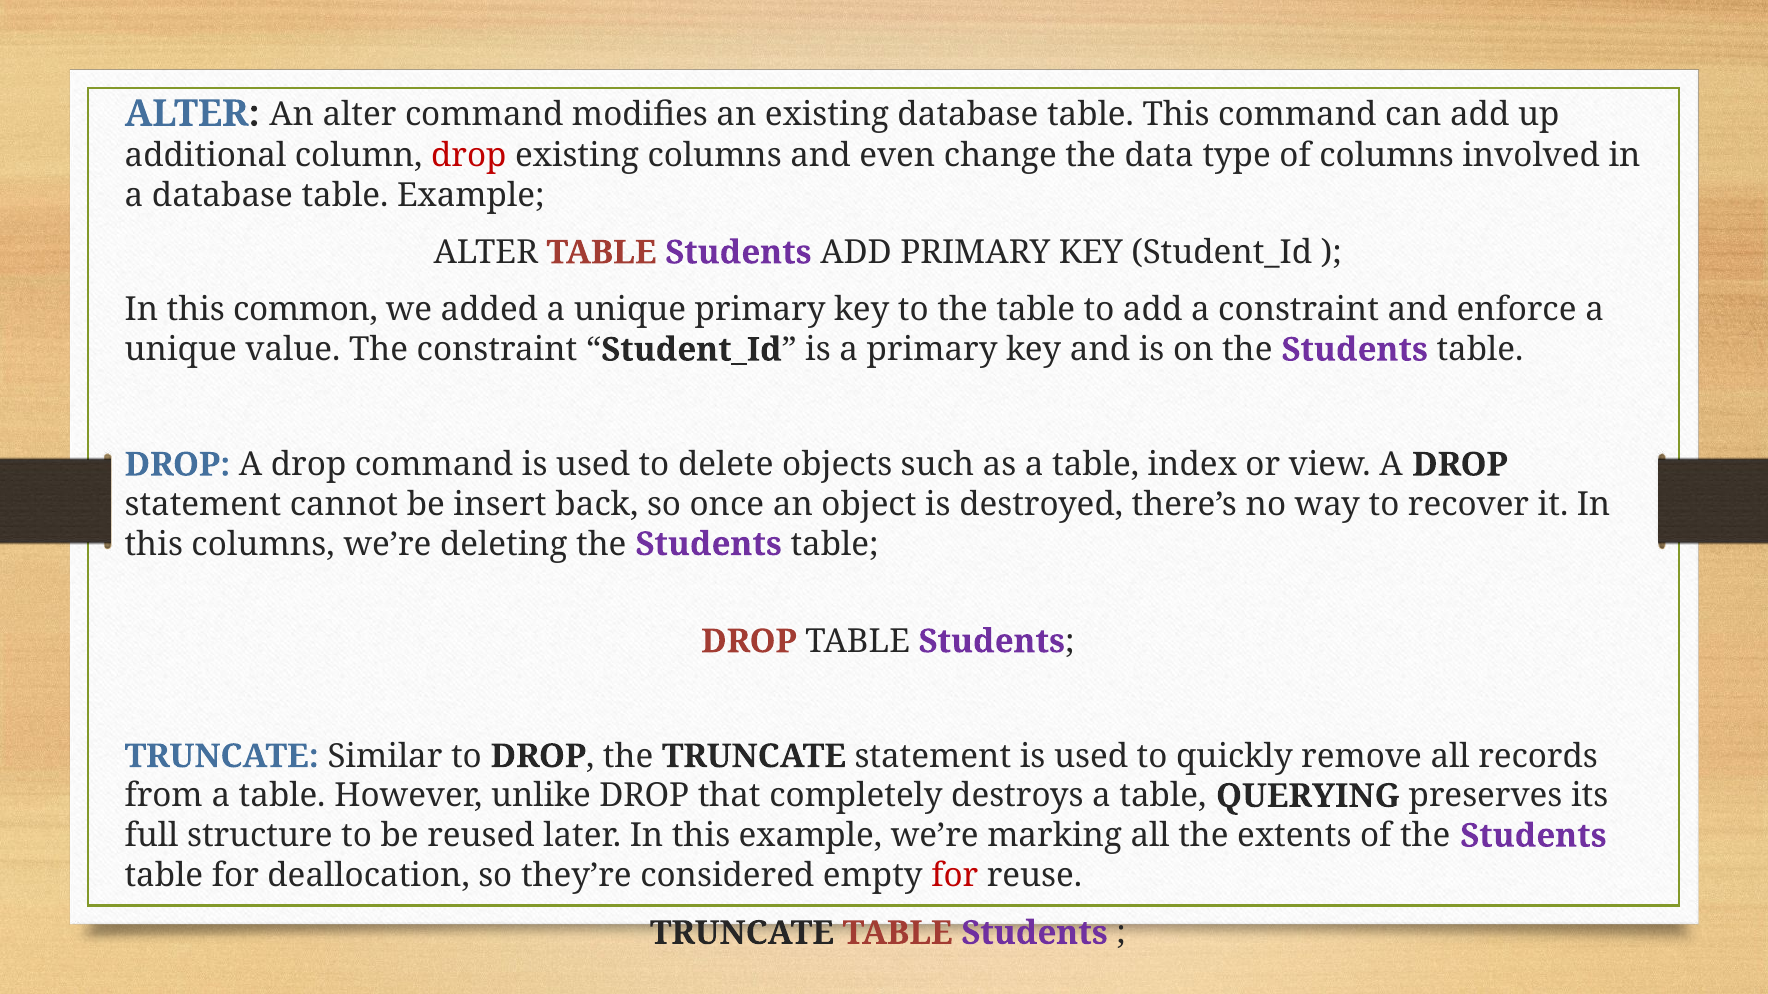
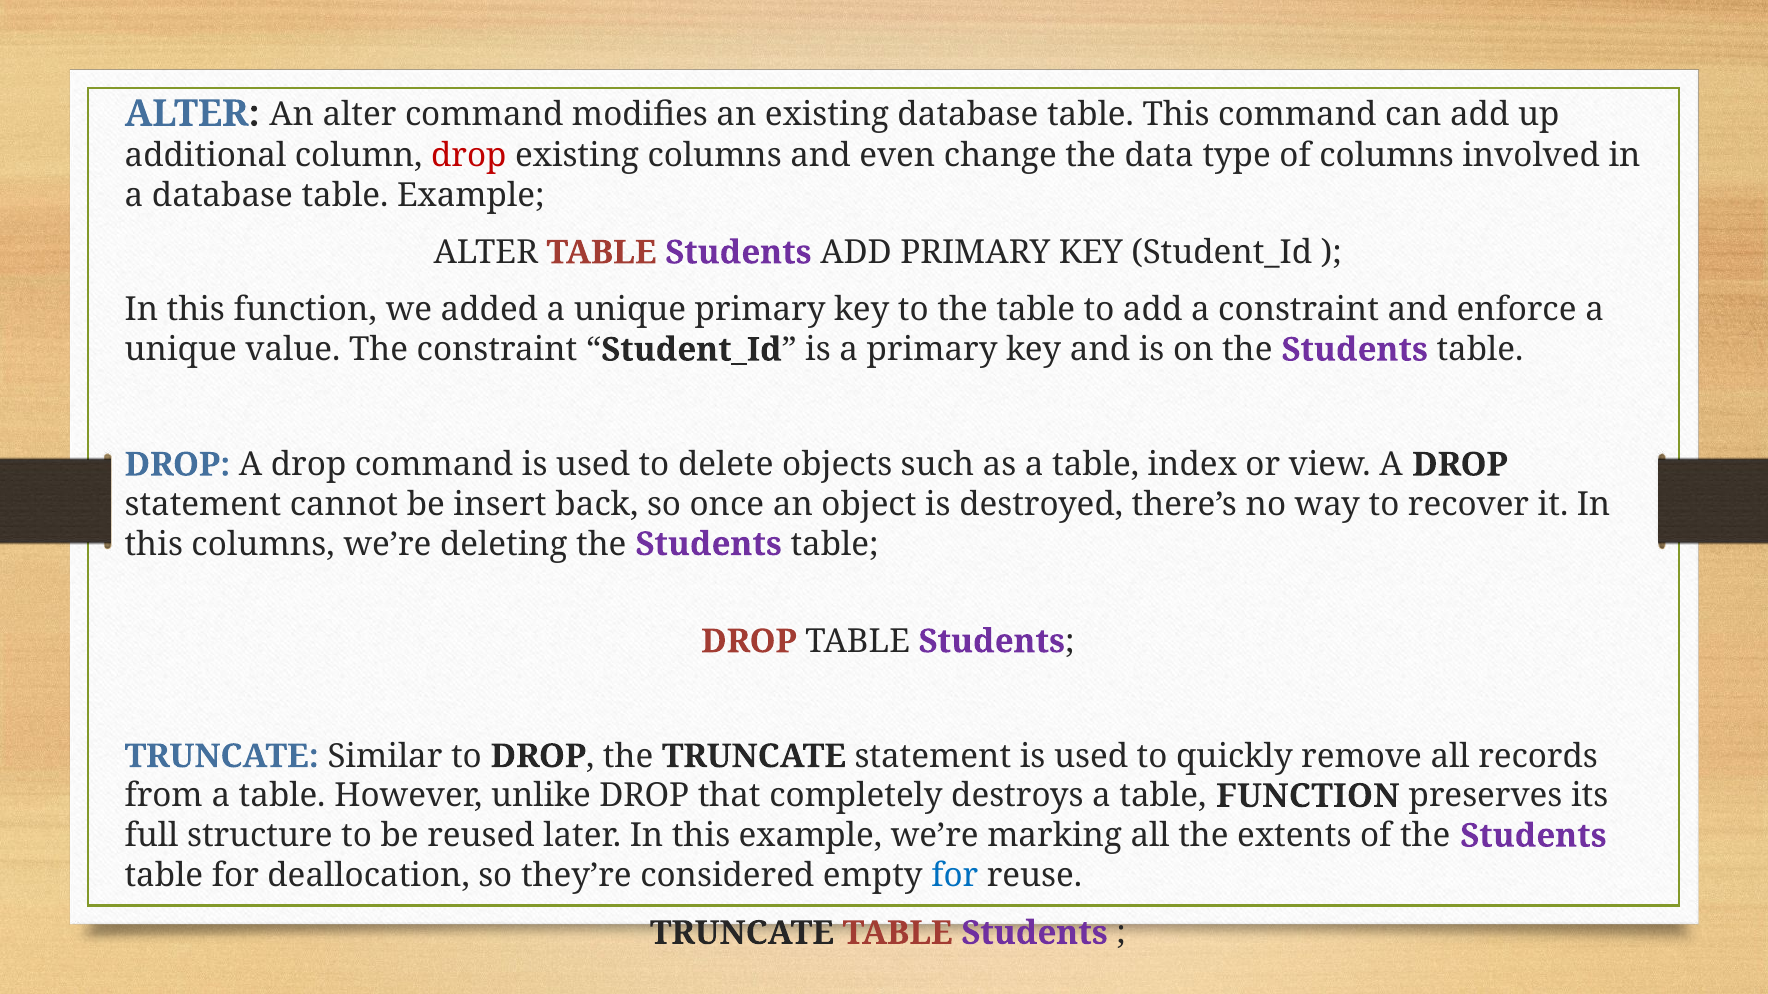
this common: common -> function (305, 310)
table QUERYING: QUERYING -> FUNCTION (1308, 796)
for colour: red -> blue (955, 876)
